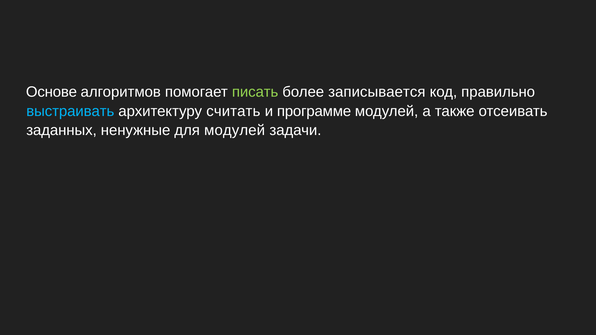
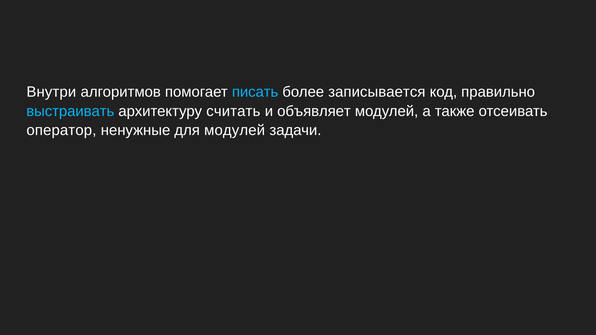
Основе: Основе -> Внутри (51, 92)
писать colour: light green -> light blue (255, 92)
программе: программе -> объявляет (314, 111)
заданных: заданных -> оператор (61, 130)
